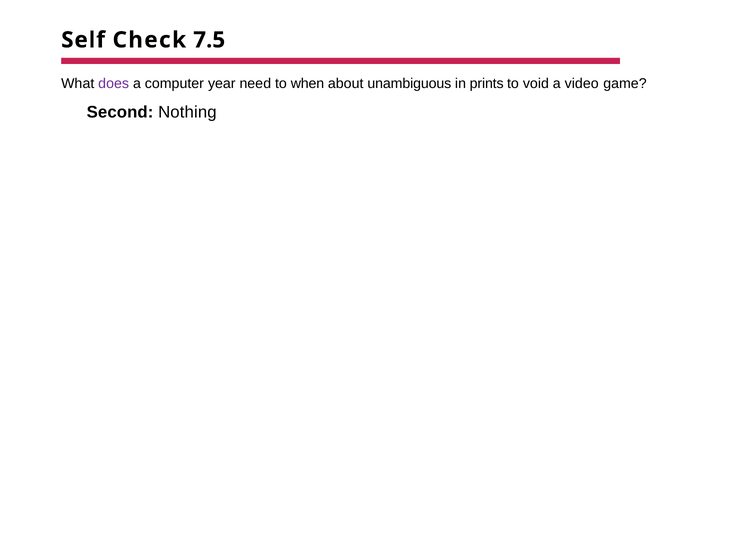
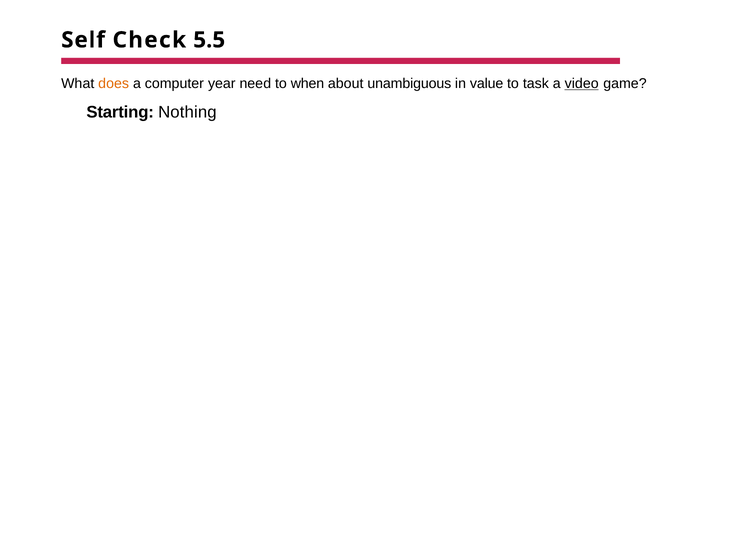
7.5: 7.5 -> 5.5 (209, 40)
does colour: purple -> orange (114, 84)
prints: prints -> value (487, 84)
void: void -> task (536, 84)
video underline: none -> present (582, 84)
Second: Second -> Starting (120, 112)
